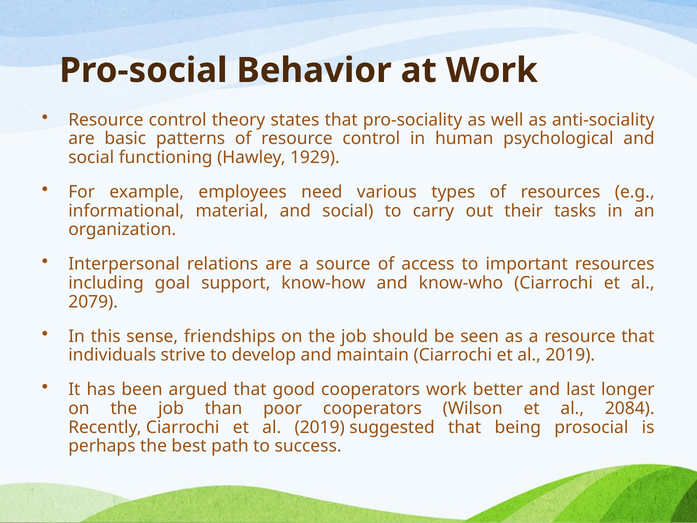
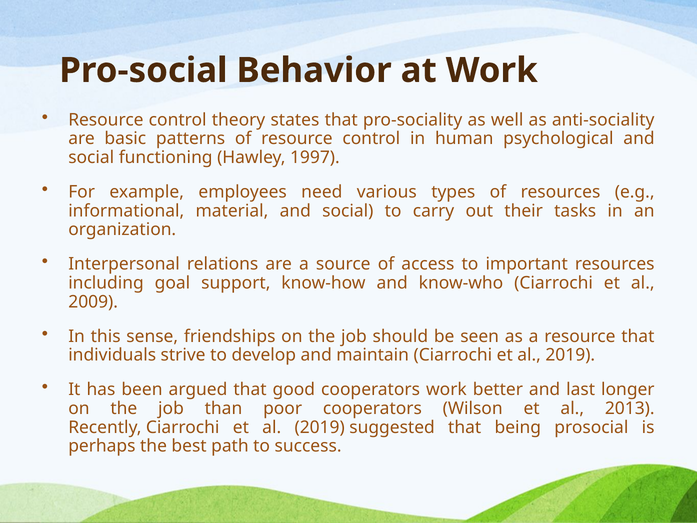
1929: 1929 -> 1997 (315, 157)
2079: 2079 -> 2009 (93, 302)
2084: 2084 -> 2013 (630, 408)
